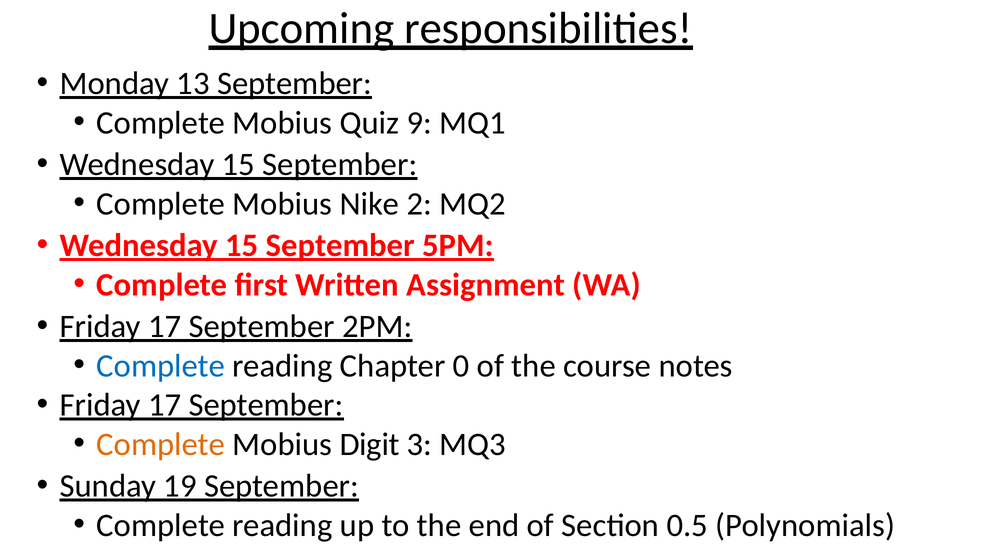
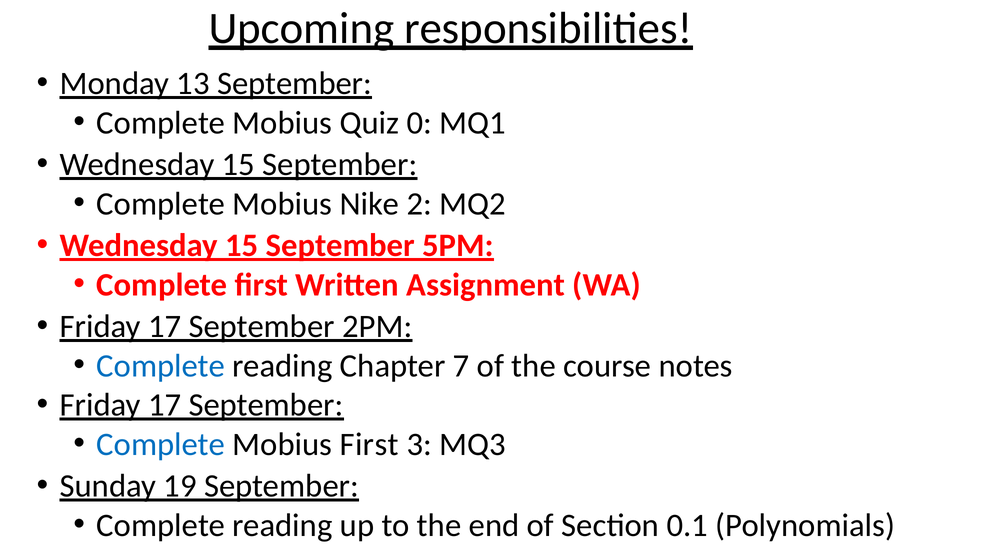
9: 9 -> 0 (419, 123)
0: 0 -> 7 (461, 366)
Complete colour: orange -> blue (161, 444)
Mobius Digit: Digit -> First (369, 444)
0.5: 0.5 -> 0.1 (687, 525)
